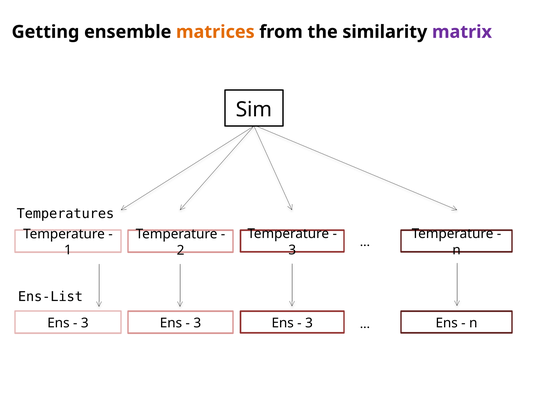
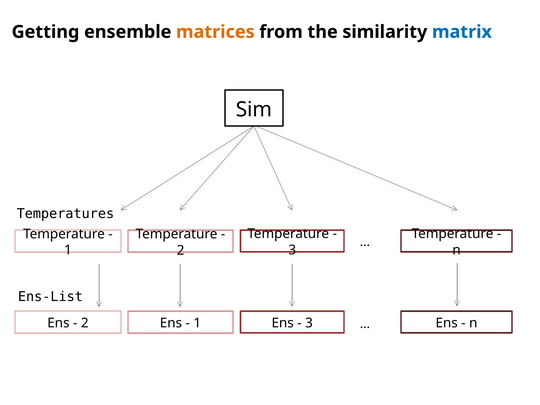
matrix colour: purple -> blue (462, 32)
3: 3 -> 2 (85, 323)
3: 3 -> 1 (197, 323)
